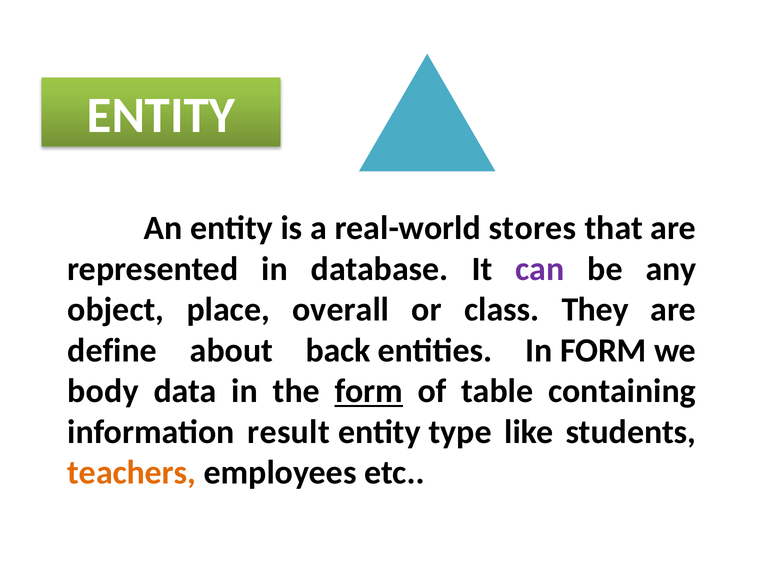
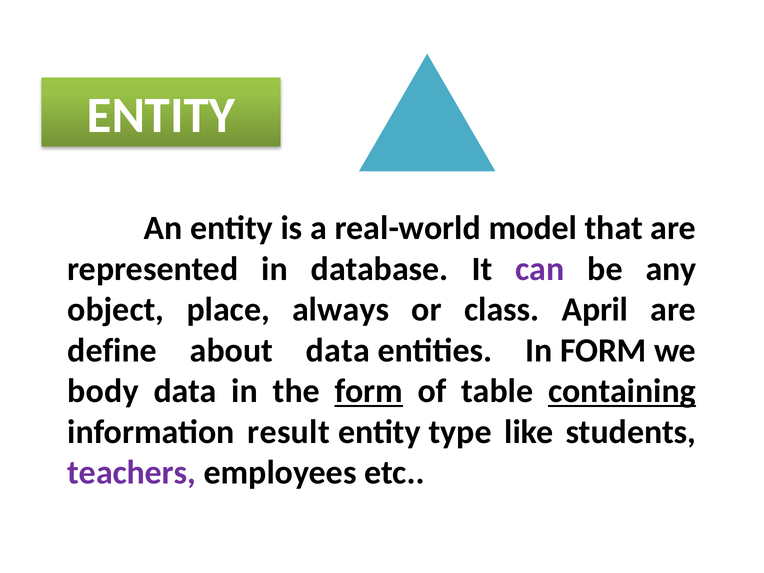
stores: stores -> model (533, 228)
overall: overall -> always (341, 310)
They: They -> April (595, 310)
about back: back -> data (338, 350)
containing underline: none -> present (622, 391)
teachers colour: orange -> purple (132, 473)
